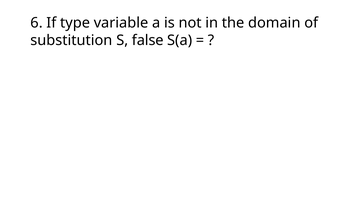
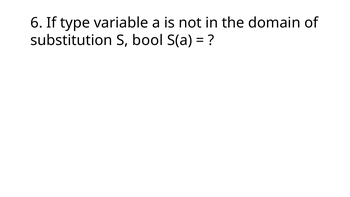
false: false -> bool (148, 40)
